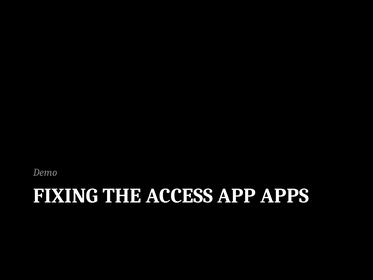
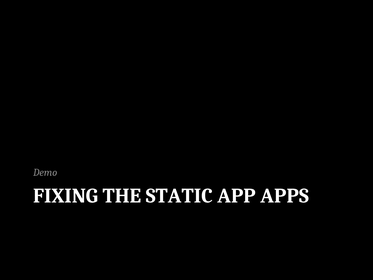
ACCESS: ACCESS -> STATIC (179, 196)
